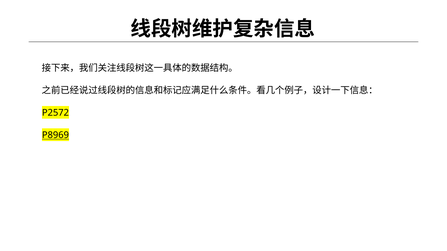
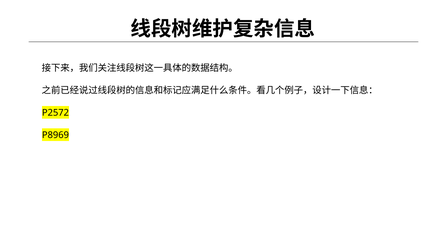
P8969 underline: present -> none (55, 135)
